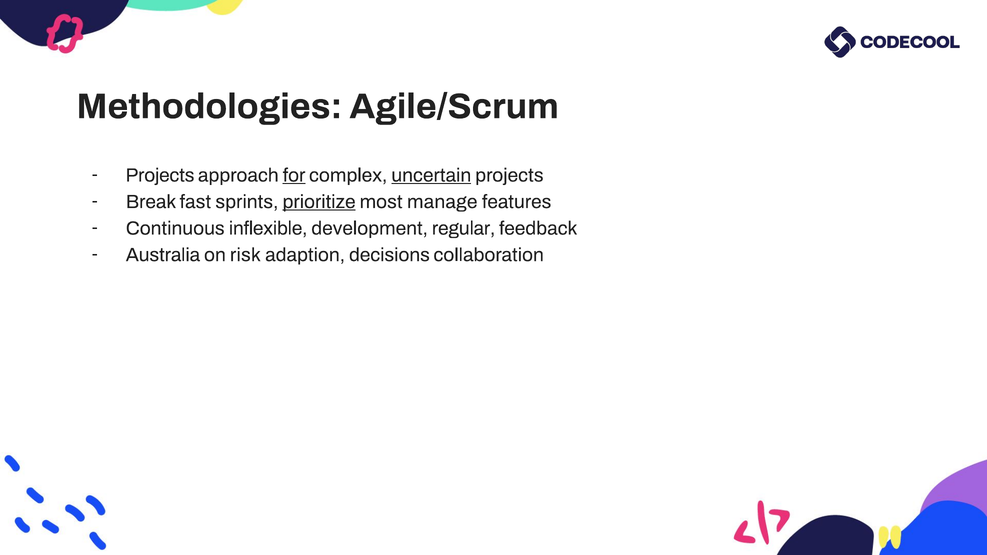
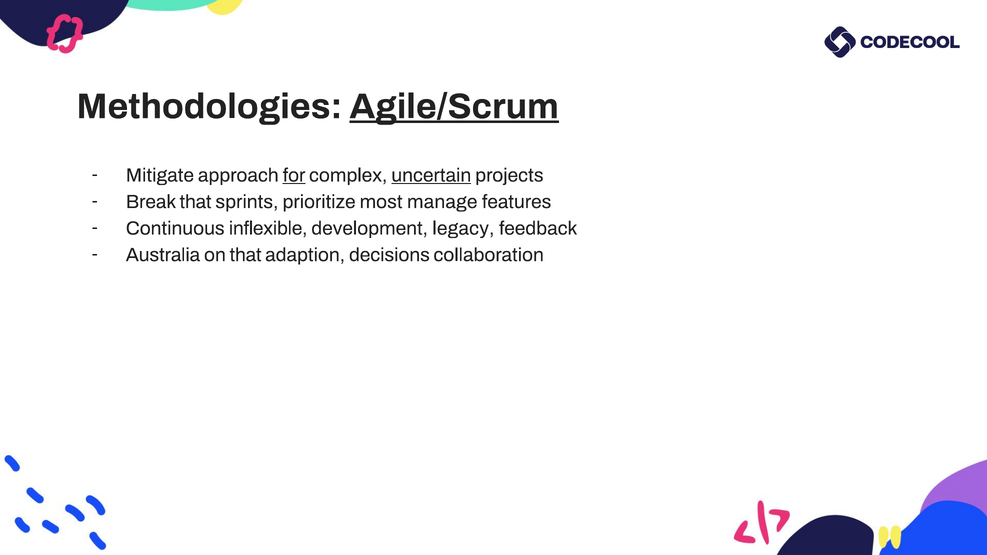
Agile/Scrum underline: none -> present (454, 106)
Projects: Projects -> Mitigate (160, 175)
Break fast: fast -> that (196, 202)
prioritize underline: present -> none (319, 202)
regular: regular -> legacy (463, 228)
on risk: risk -> that (246, 255)
